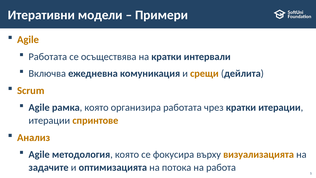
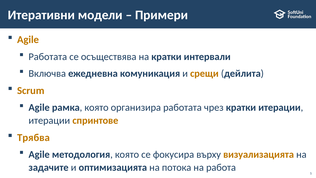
Анализ: Анализ -> Трябва (33, 137)
